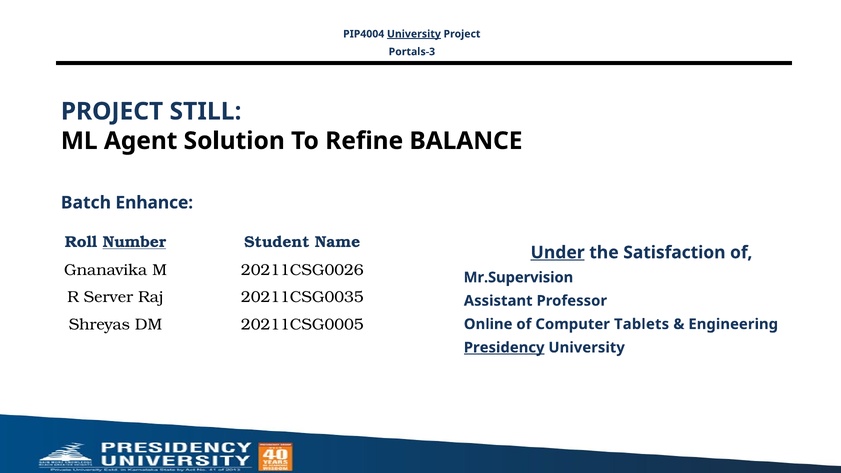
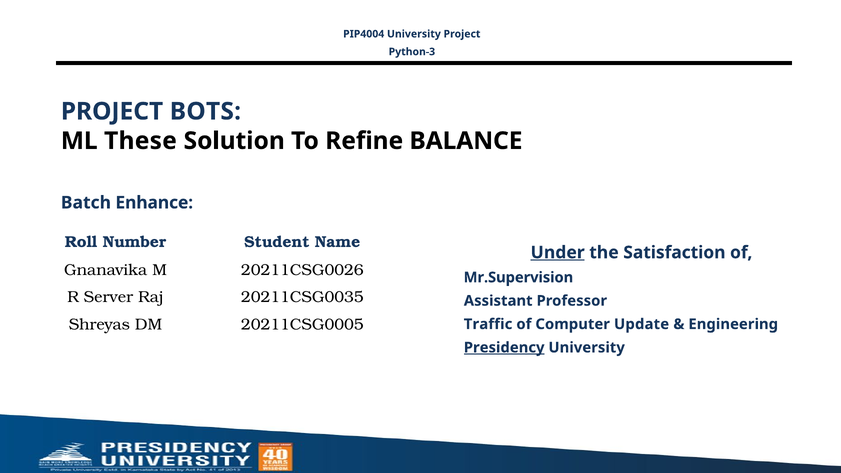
University underline: present -> none (414, 34)
Portals-3: Portals-3 -> Python-3 (412, 52)
STILL: STILL -> BOTS (205, 111)
Agent: Agent -> These (140, 141)
Number underline: present -> none (134, 242)
Online: Online -> Traffic (488, 324)
Tablets: Tablets -> Update (642, 324)
